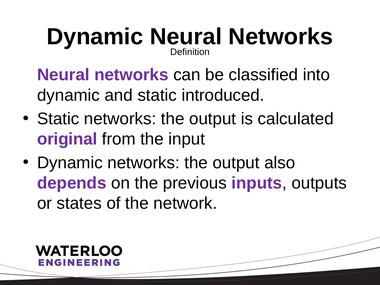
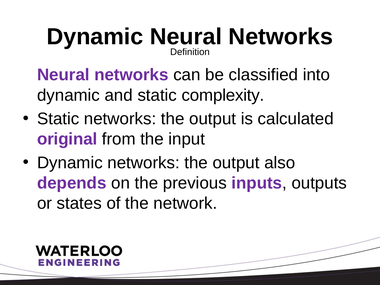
introduced: introduced -> complexity (223, 95)
